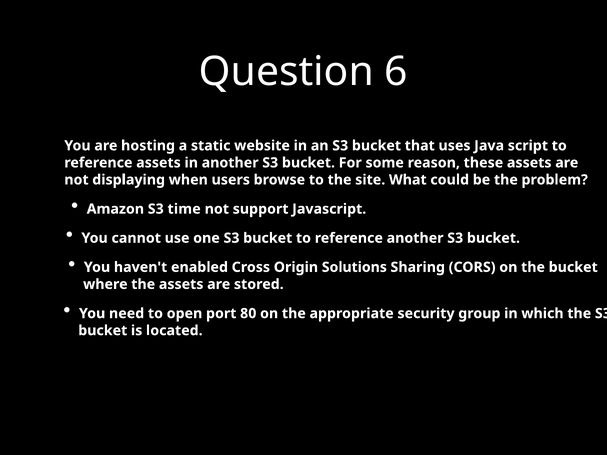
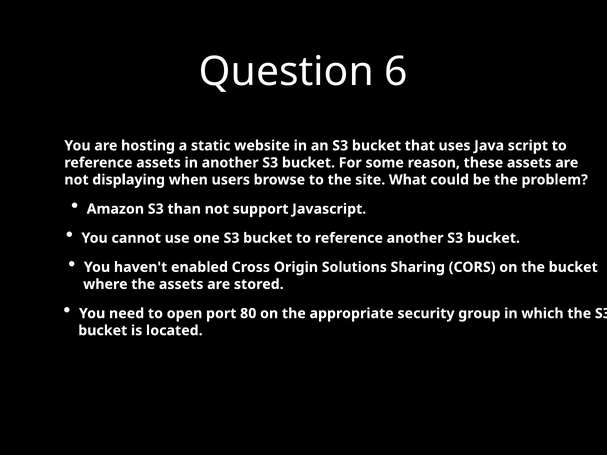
time: time -> than (184, 209)
